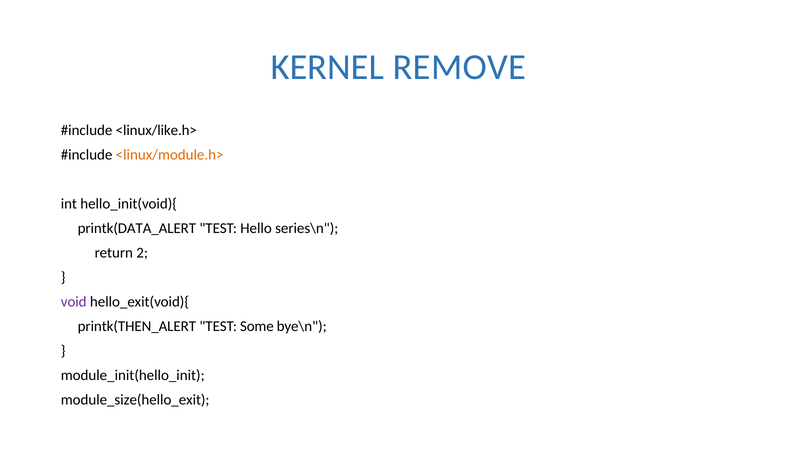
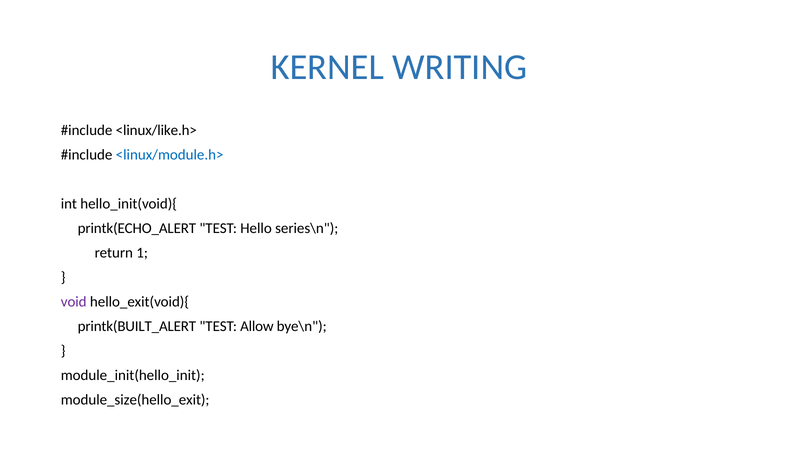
REMOVE: REMOVE -> WRITING (460, 67)
<linux/module.h> colour: orange -> blue (170, 155)
printk(DATA_ALERT: printk(DATA_ALERT -> printk(ECHO_ALERT (137, 228)
2: 2 -> 1 (142, 253)
printk(THEN_ALERT: printk(THEN_ALERT -> printk(BUILT_ALERT (137, 326)
Some: Some -> Allow (257, 326)
